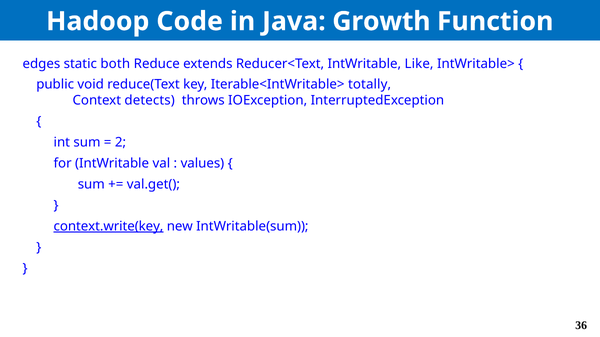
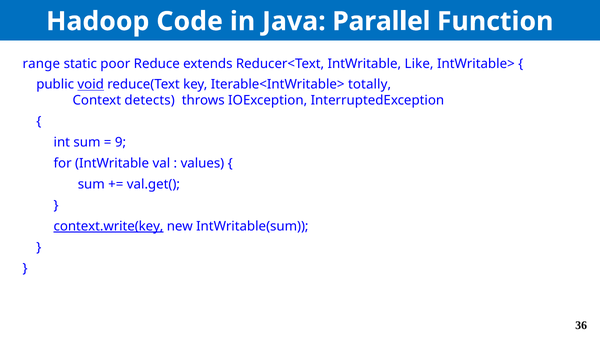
Growth: Growth -> Parallel (381, 21)
edges: edges -> range (41, 64)
both: both -> poor (115, 64)
void underline: none -> present (91, 85)
2: 2 -> 9 (121, 143)
